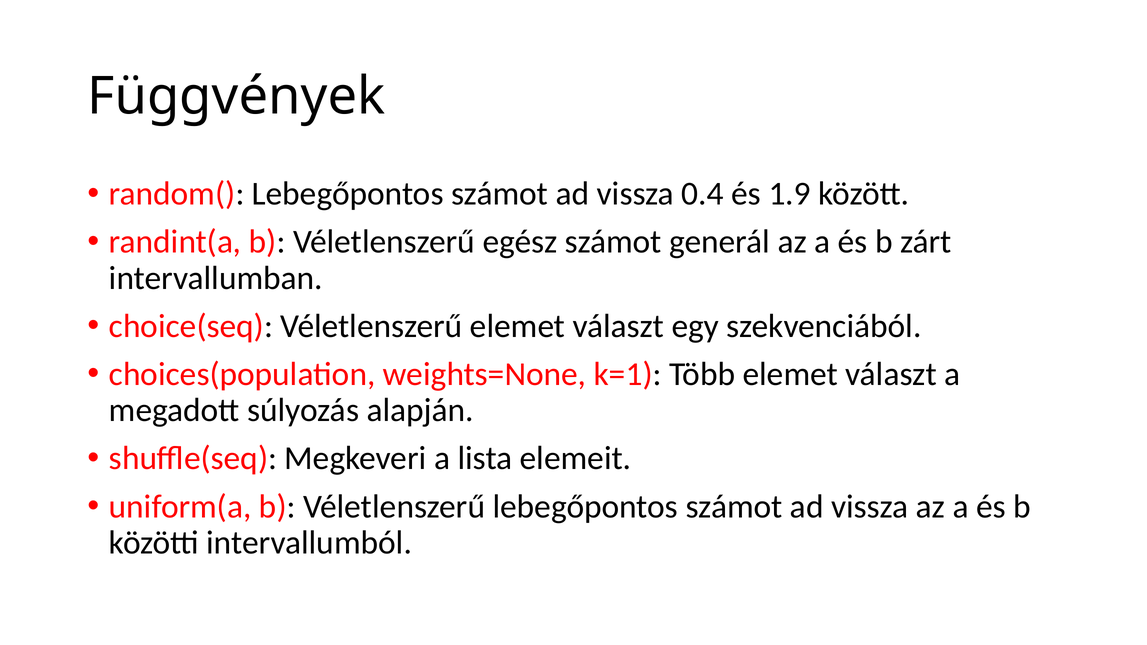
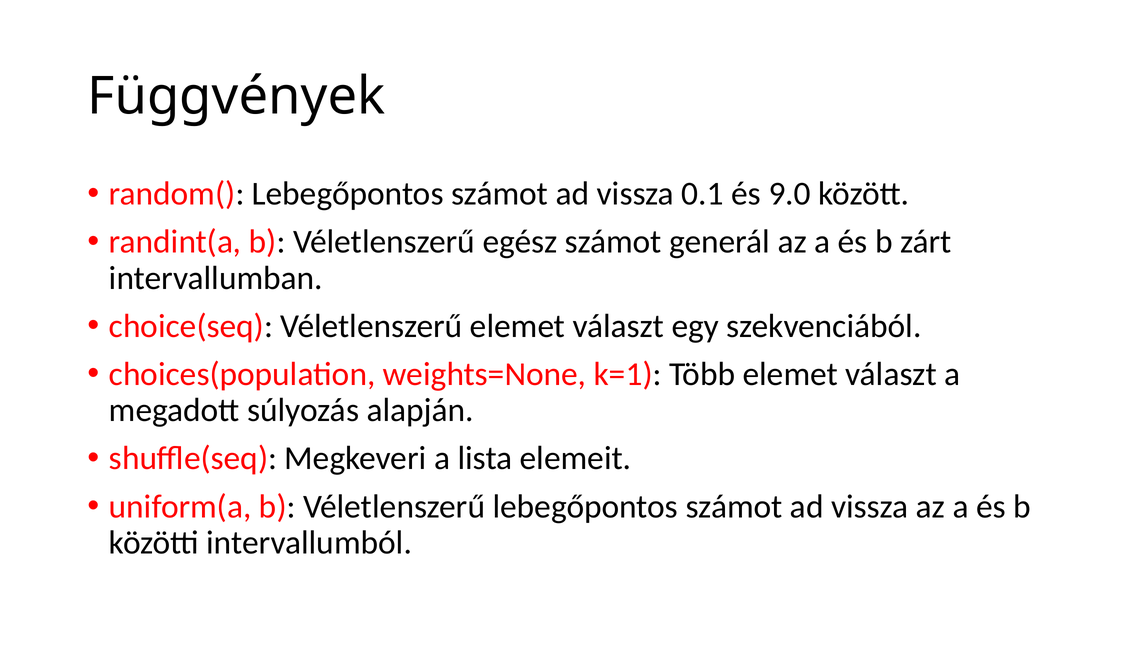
0.4: 0.4 -> 0.1 (703, 194)
1.9: 1.9 -> 9.0 (790, 194)
